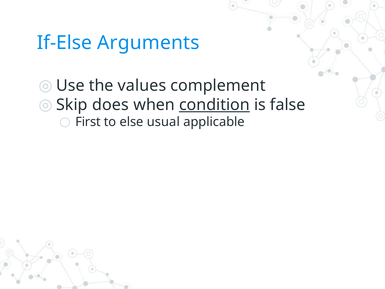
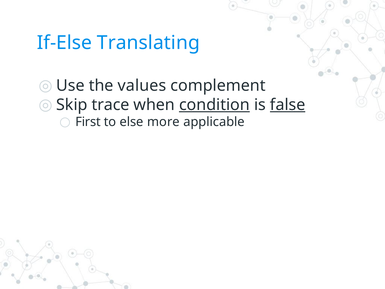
Arguments: Arguments -> Translating (148, 43)
does: does -> trace (111, 105)
false underline: none -> present (288, 105)
usual: usual -> more (163, 122)
